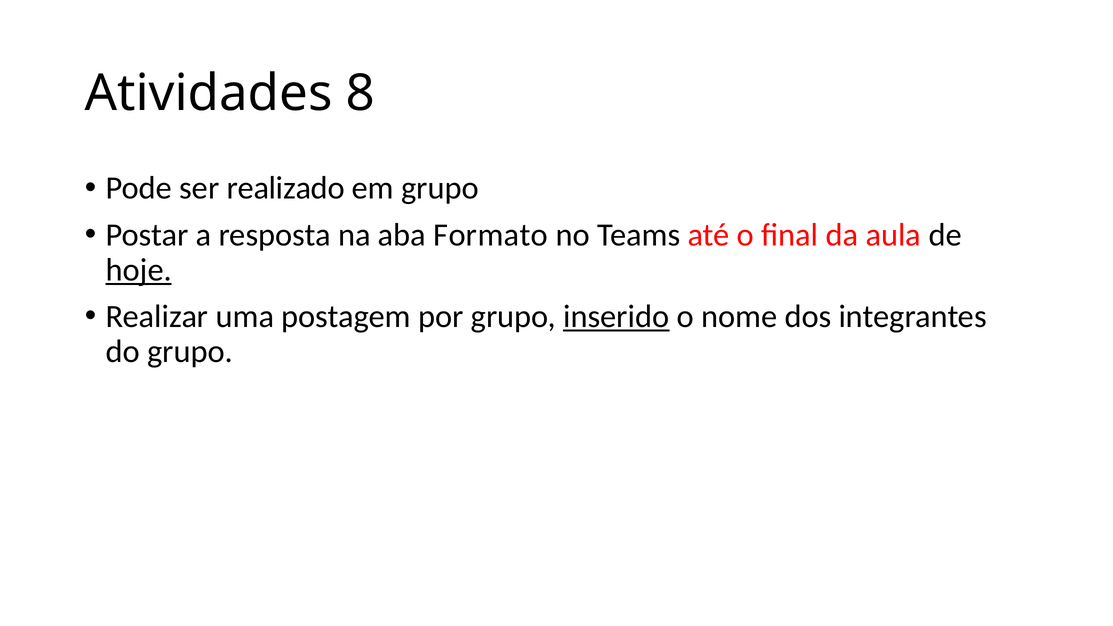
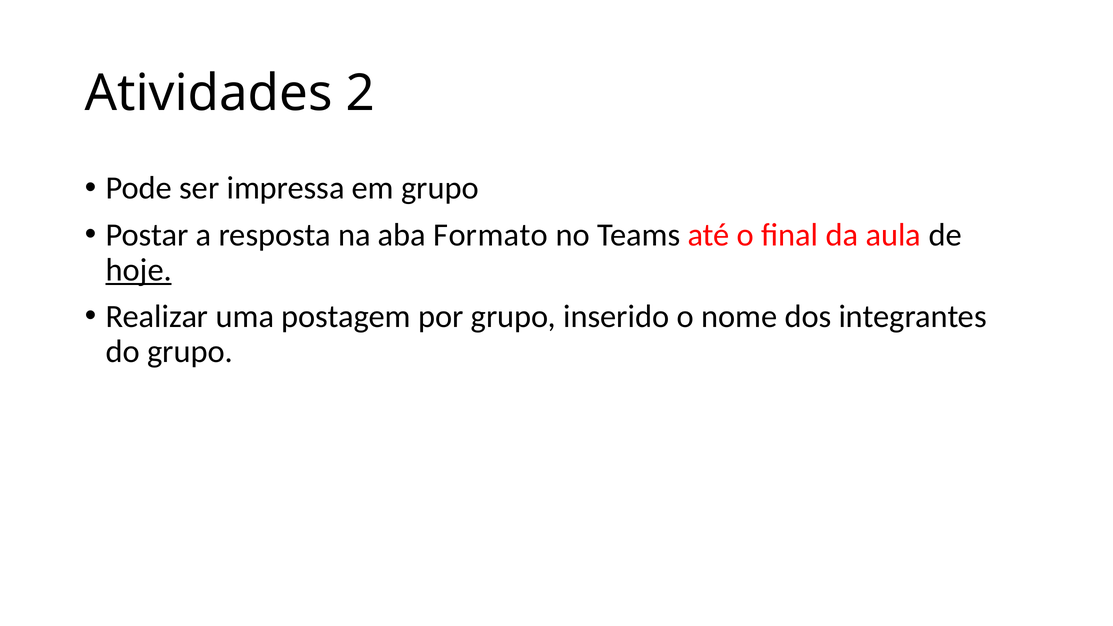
8: 8 -> 2 (360, 93)
realizado: realizado -> impressa (286, 188)
inserido underline: present -> none (616, 317)
